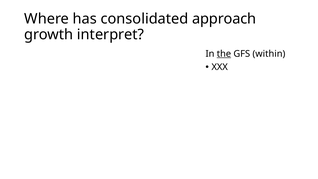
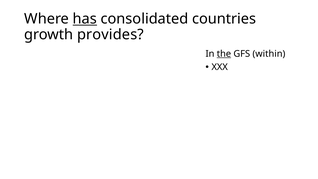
has underline: none -> present (85, 19)
approach: approach -> countries (224, 19)
interpret: interpret -> provides (110, 35)
